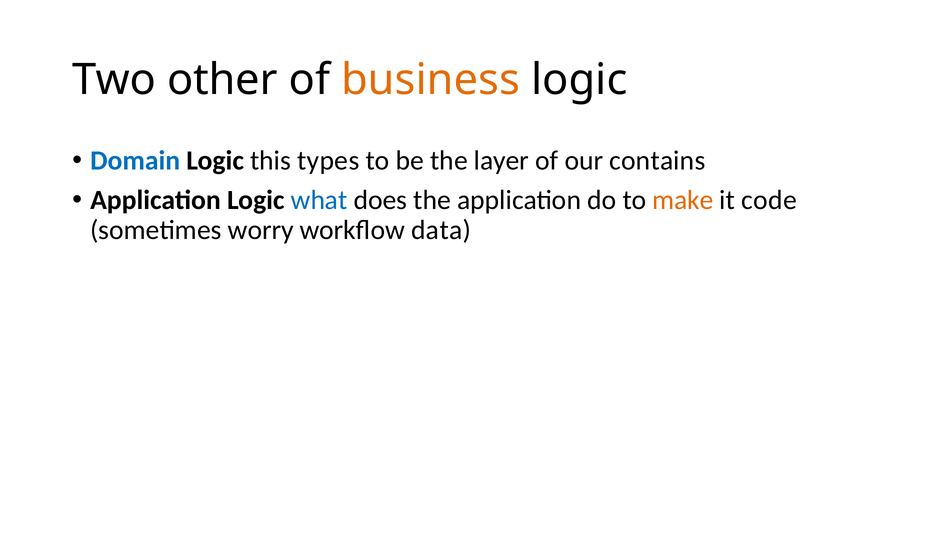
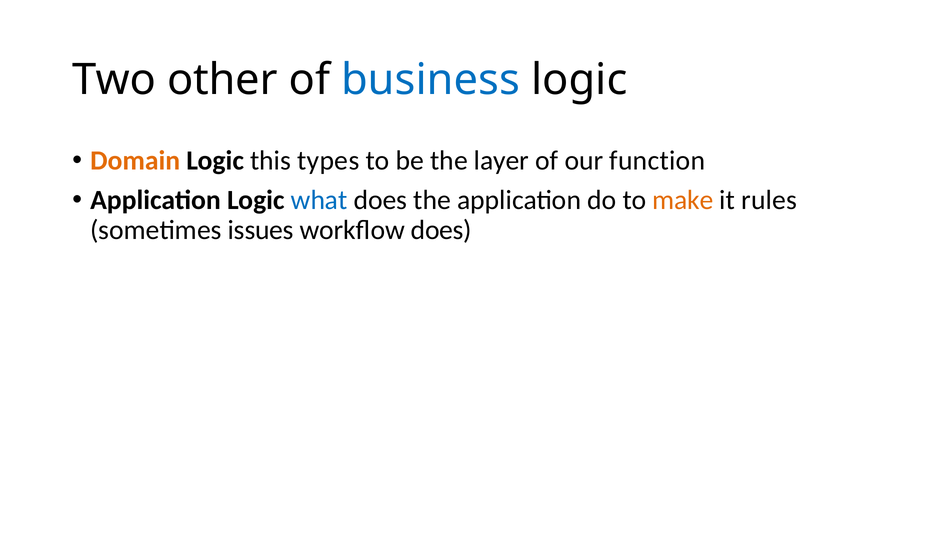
business colour: orange -> blue (431, 80)
Domain colour: blue -> orange (135, 160)
contains: contains -> function (657, 160)
code: code -> rules (769, 200)
worry: worry -> issues (261, 230)
workflow data: data -> does (441, 230)
